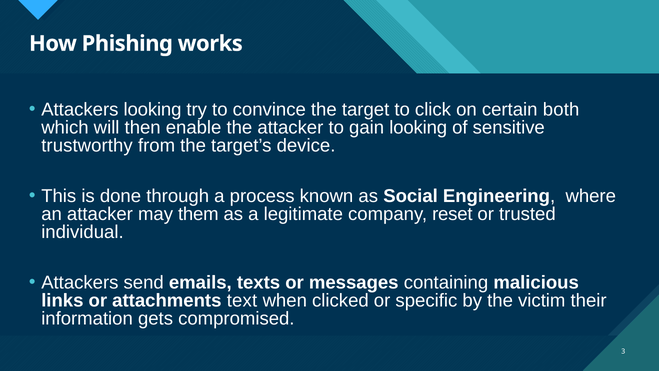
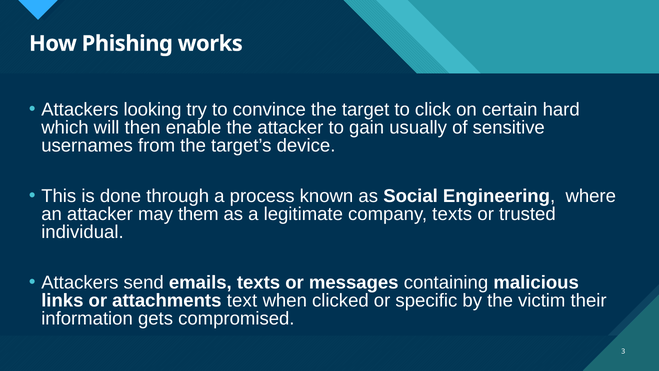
both: both -> hard (561, 109)
gain looking: looking -> usually (418, 127)
trustworthy: trustworthy -> usernames (87, 146)
company reset: reset -> texts (452, 214)
